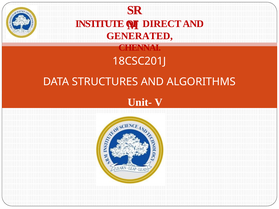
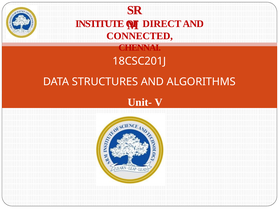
GENERATED: GENERATED -> CONNECTED (140, 36)
